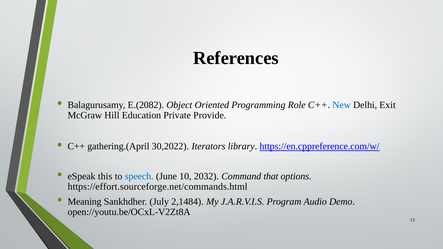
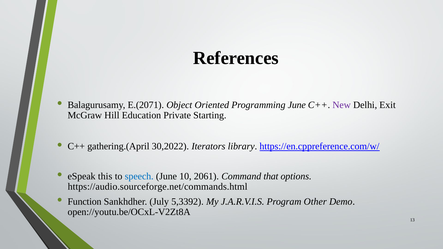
E.(2082: E.(2082 -> E.(2071 (146, 105)
Programming Role: Role -> June (297, 105)
New colour: blue -> purple (342, 105)
Provide: Provide -> Starting (210, 115)
2032: 2032 -> 2061 (206, 176)
https://effort.sourceforge.net/commands.html: https://effort.sourceforge.net/commands.html -> https://audio.sourceforge.net/commands.html (158, 187)
Meaning: Meaning -> Function (85, 202)
2,1484: 2,1484 -> 5,3392 (187, 202)
Audio: Audio -> Other (315, 202)
